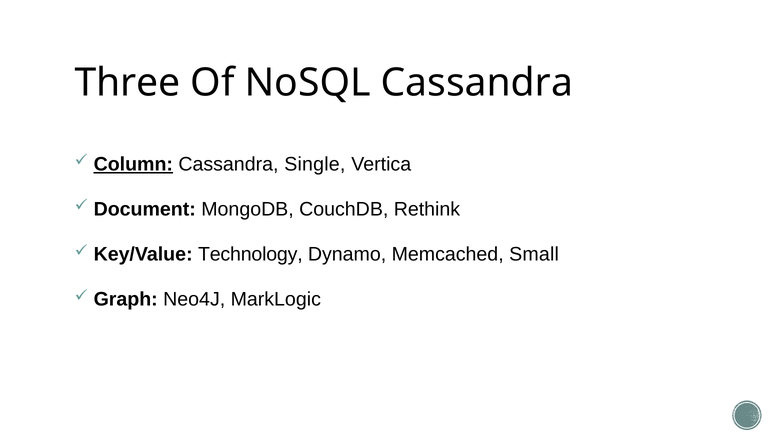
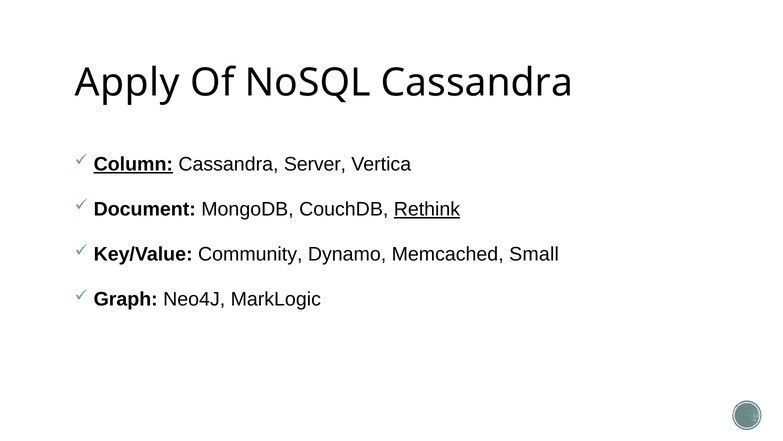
Three: Three -> Apply (127, 83)
Single: Single -> Server (315, 164)
Rethink underline: none -> present (427, 209)
Technology: Technology -> Community (250, 254)
